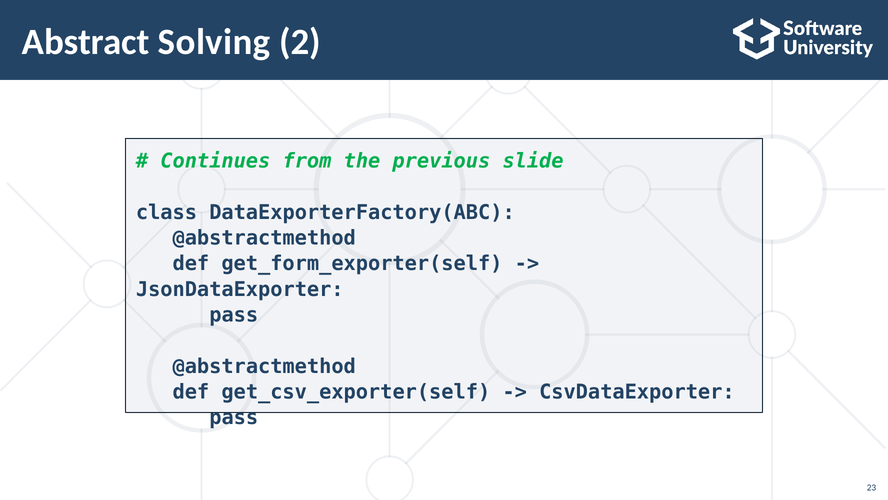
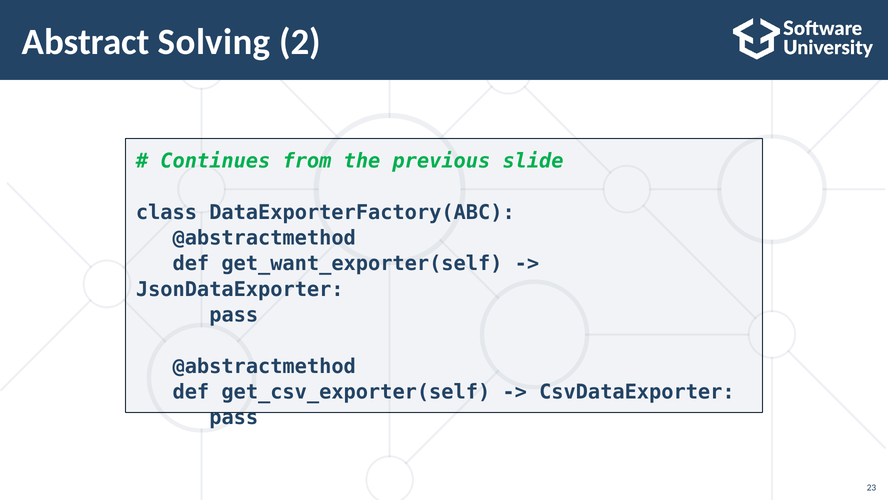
get_form_exporter(self: get_form_exporter(self -> get_want_exporter(self (362, 263)
